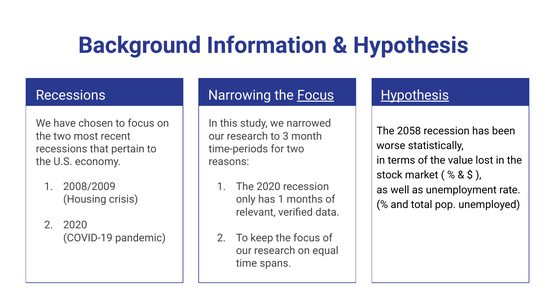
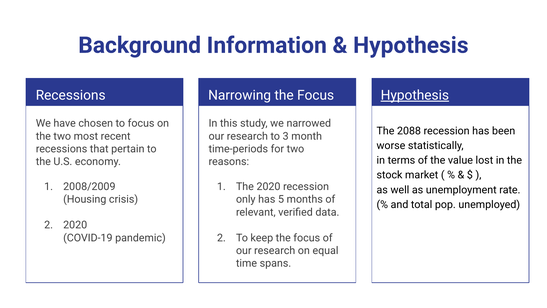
Focus underline: present -> none (316, 95)
2058: 2058 -> 2088 (409, 131)
has 1: 1 -> 5 (281, 199)
